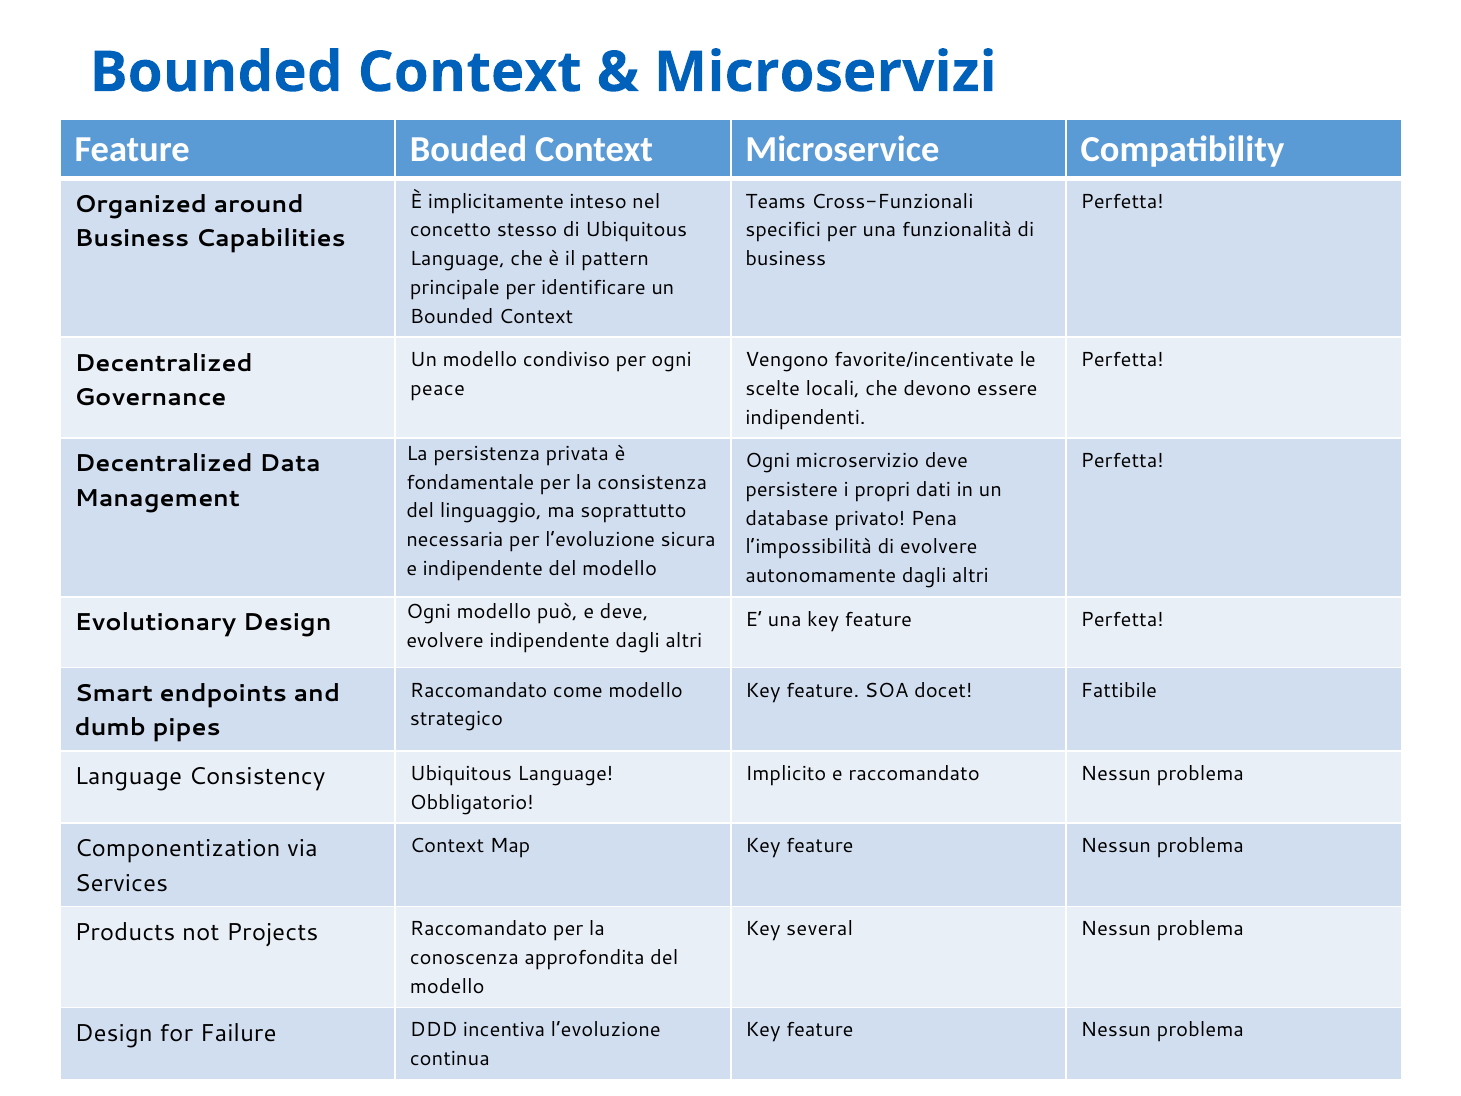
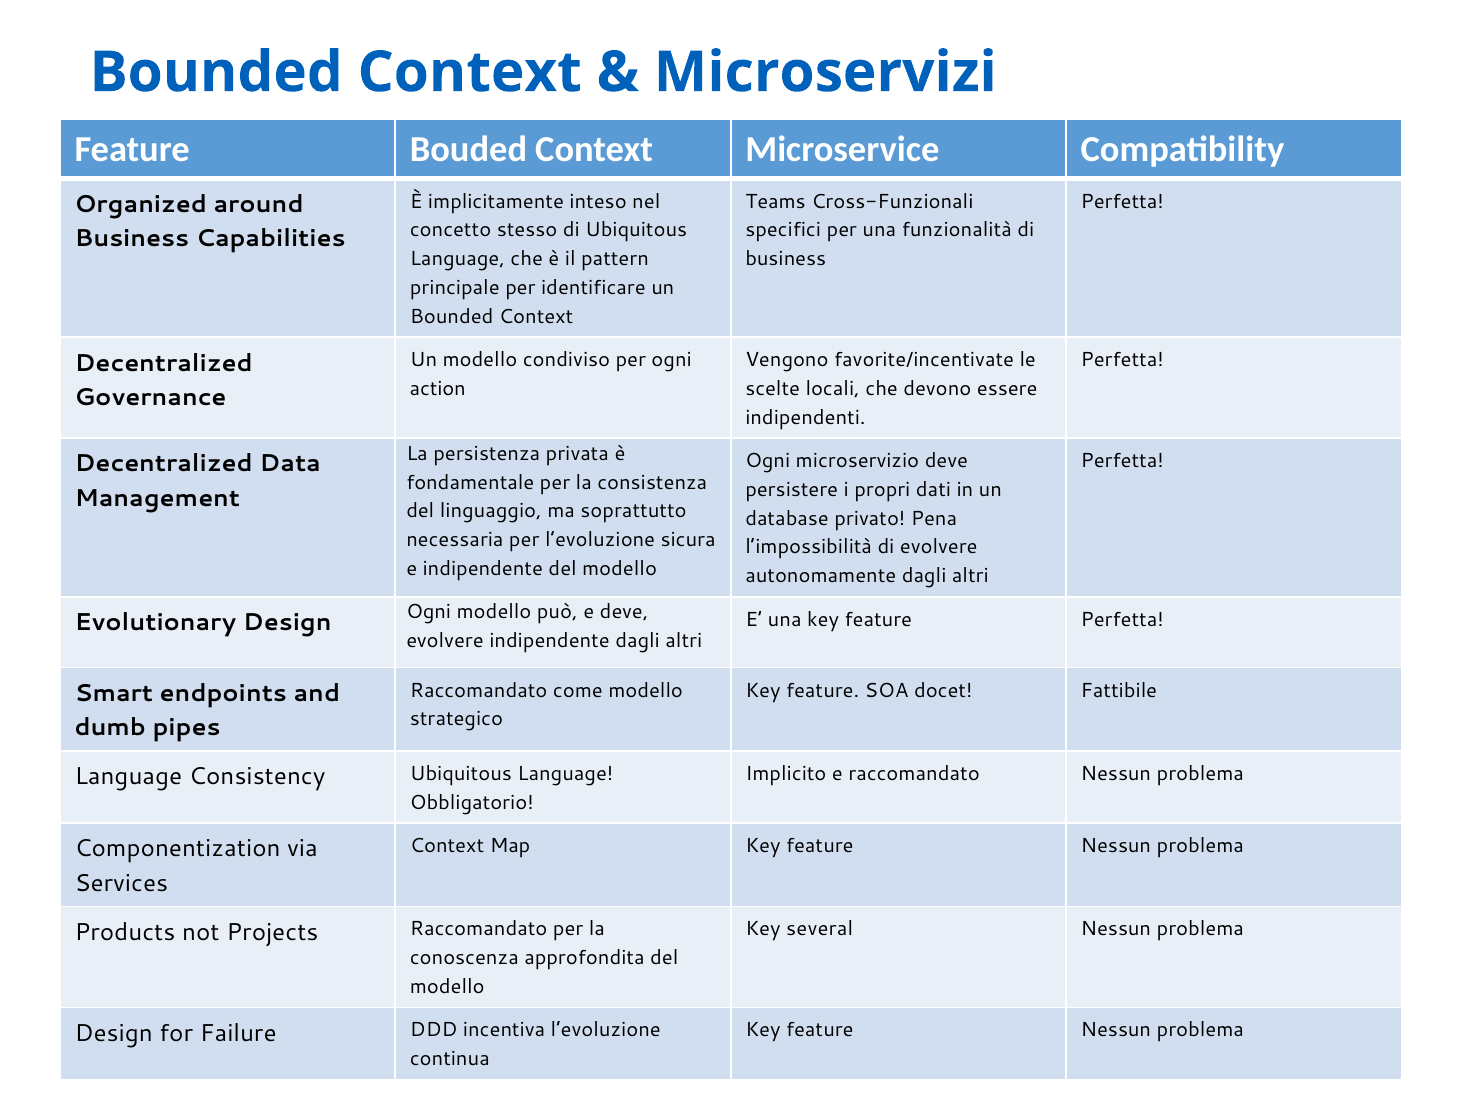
peace: peace -> action (438, 389)
